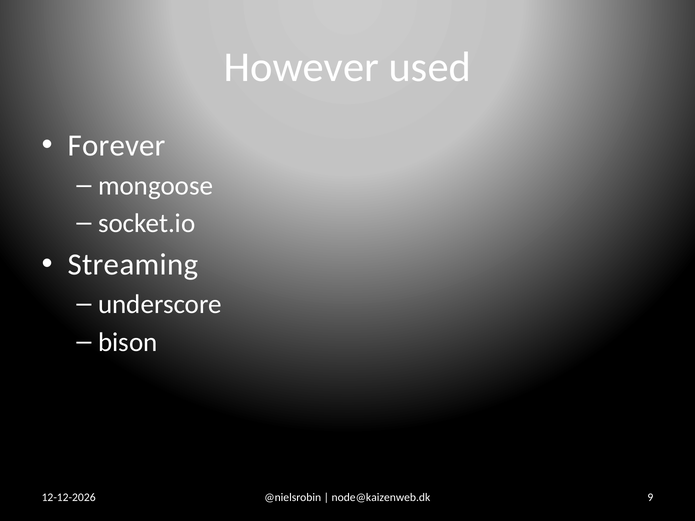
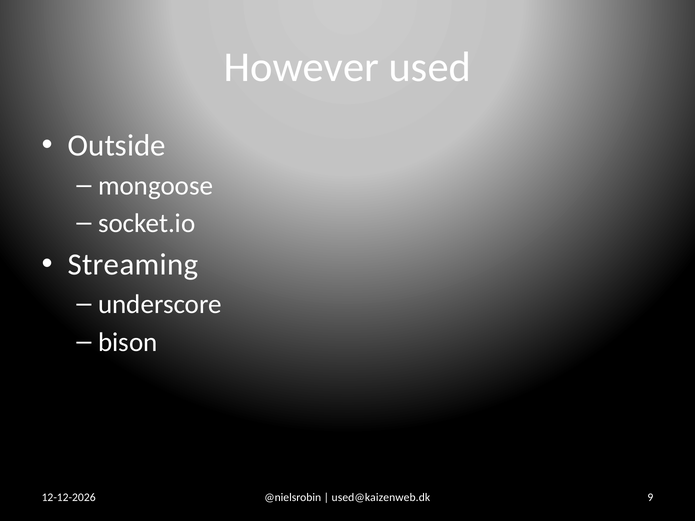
Forever: Forever -> Outside (117, 146)
node@kaizenweb.dk: node@kaizenweb.dk -> used@kaizenweb.dk (381, 498)
